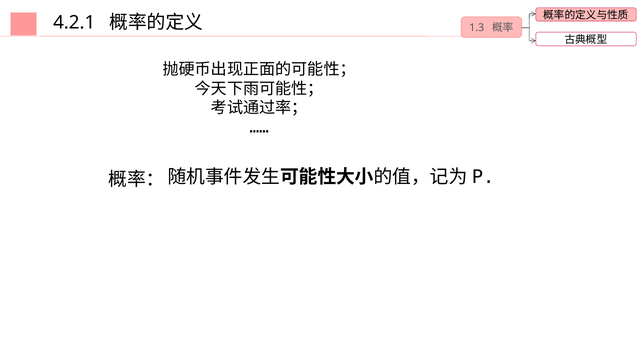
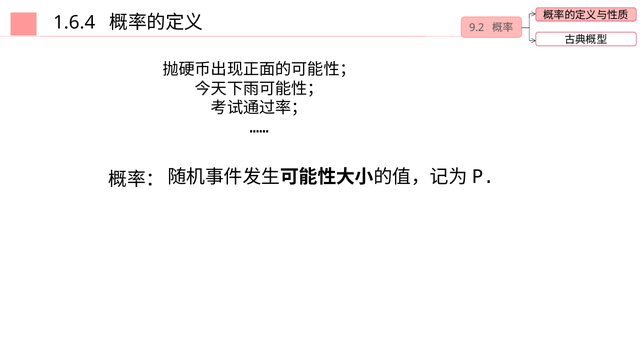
4.2.1: 4.2.1 -> 1.6.4 (74, 23)
1.3: 1.3 -> 9.2 (477, 28)
